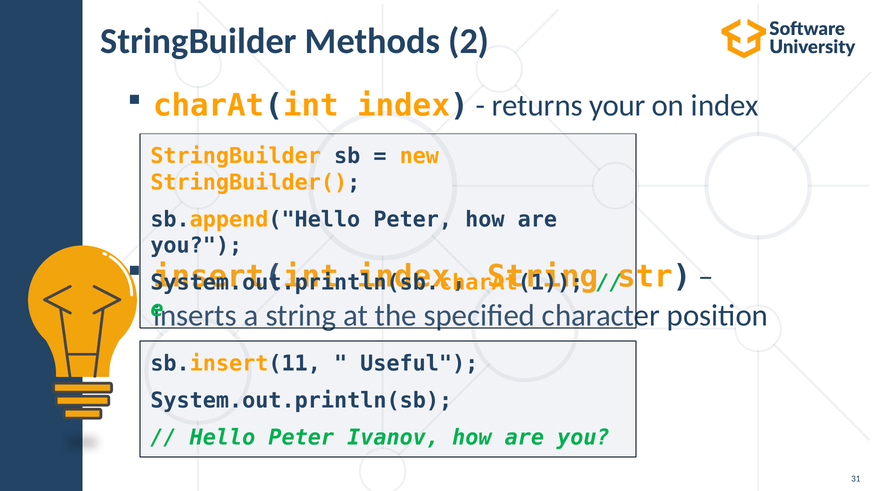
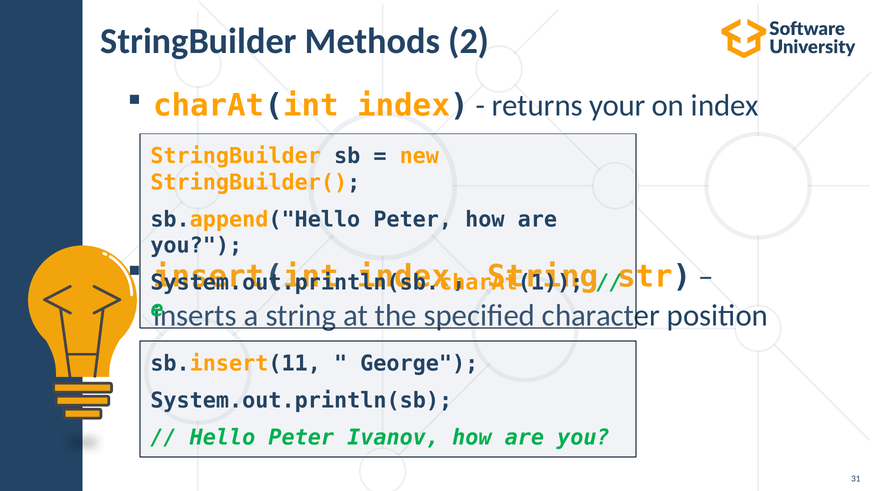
Useful: Useful -> George (419, 363)
